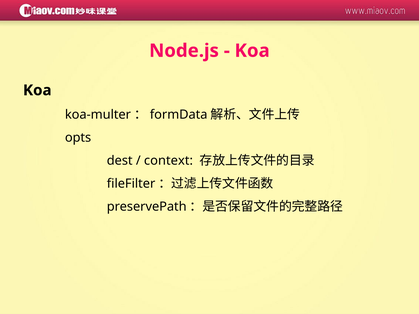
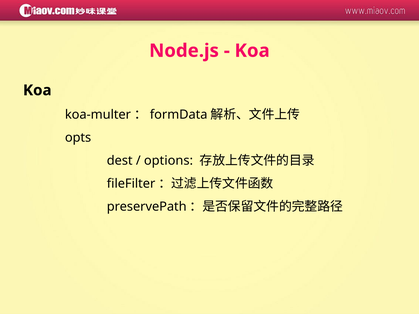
context: context -> options (168, 161)
